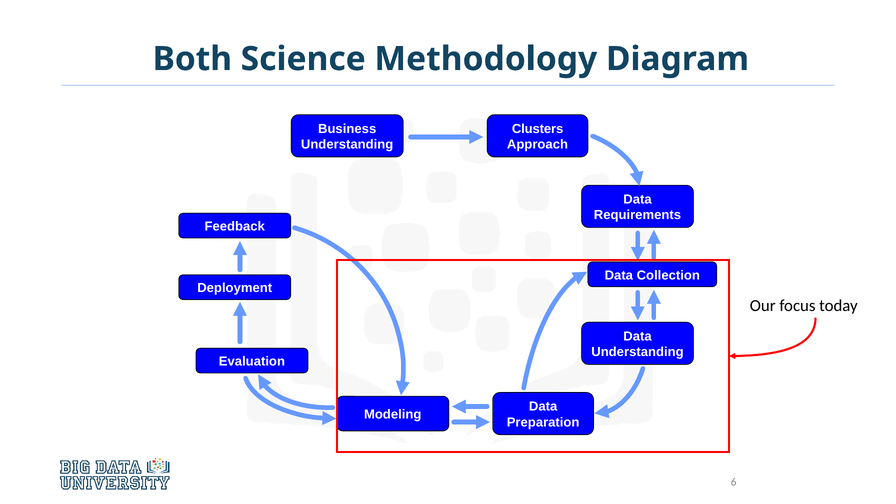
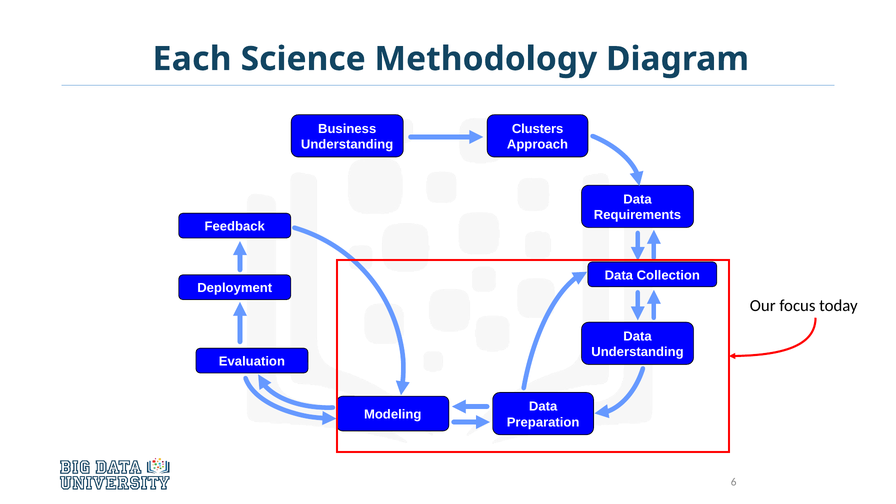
Both: Both -> Each (192, 59)
